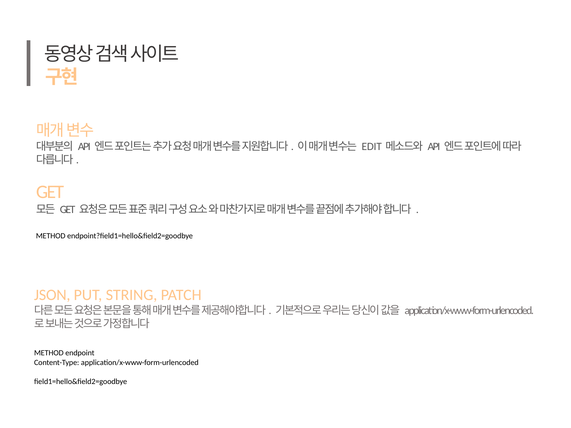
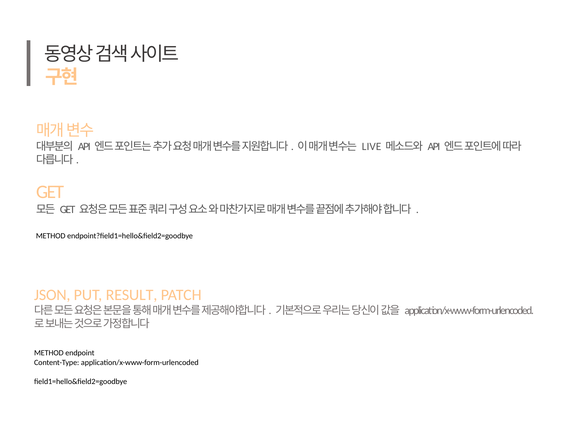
EDIT: EDIT -> LIVE (372, 147)
STRING: STRING -> RESULT (132, 295)
